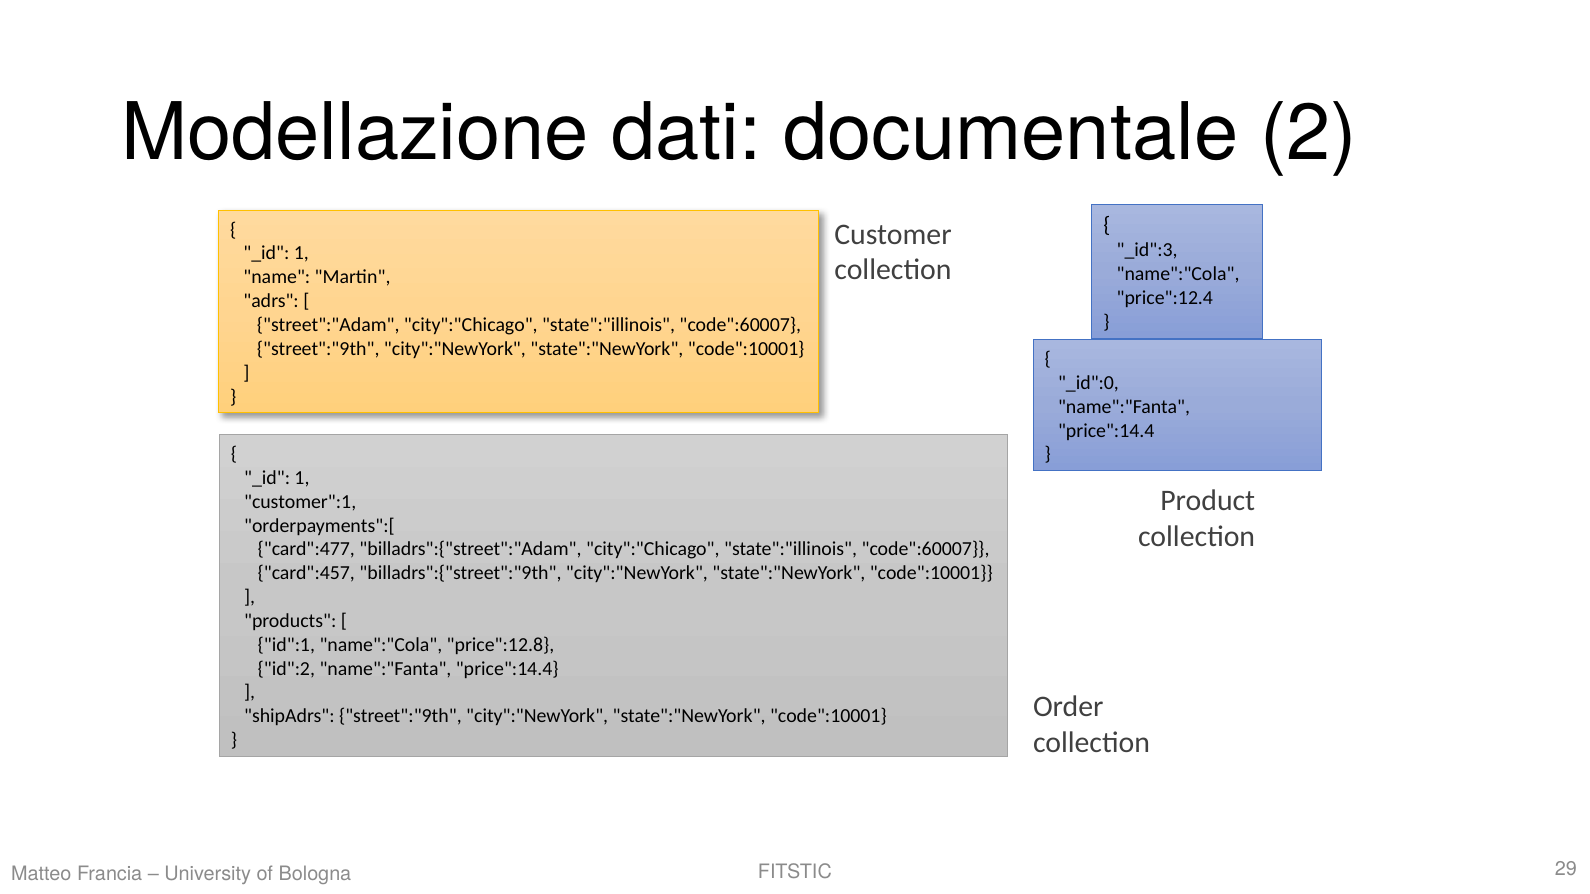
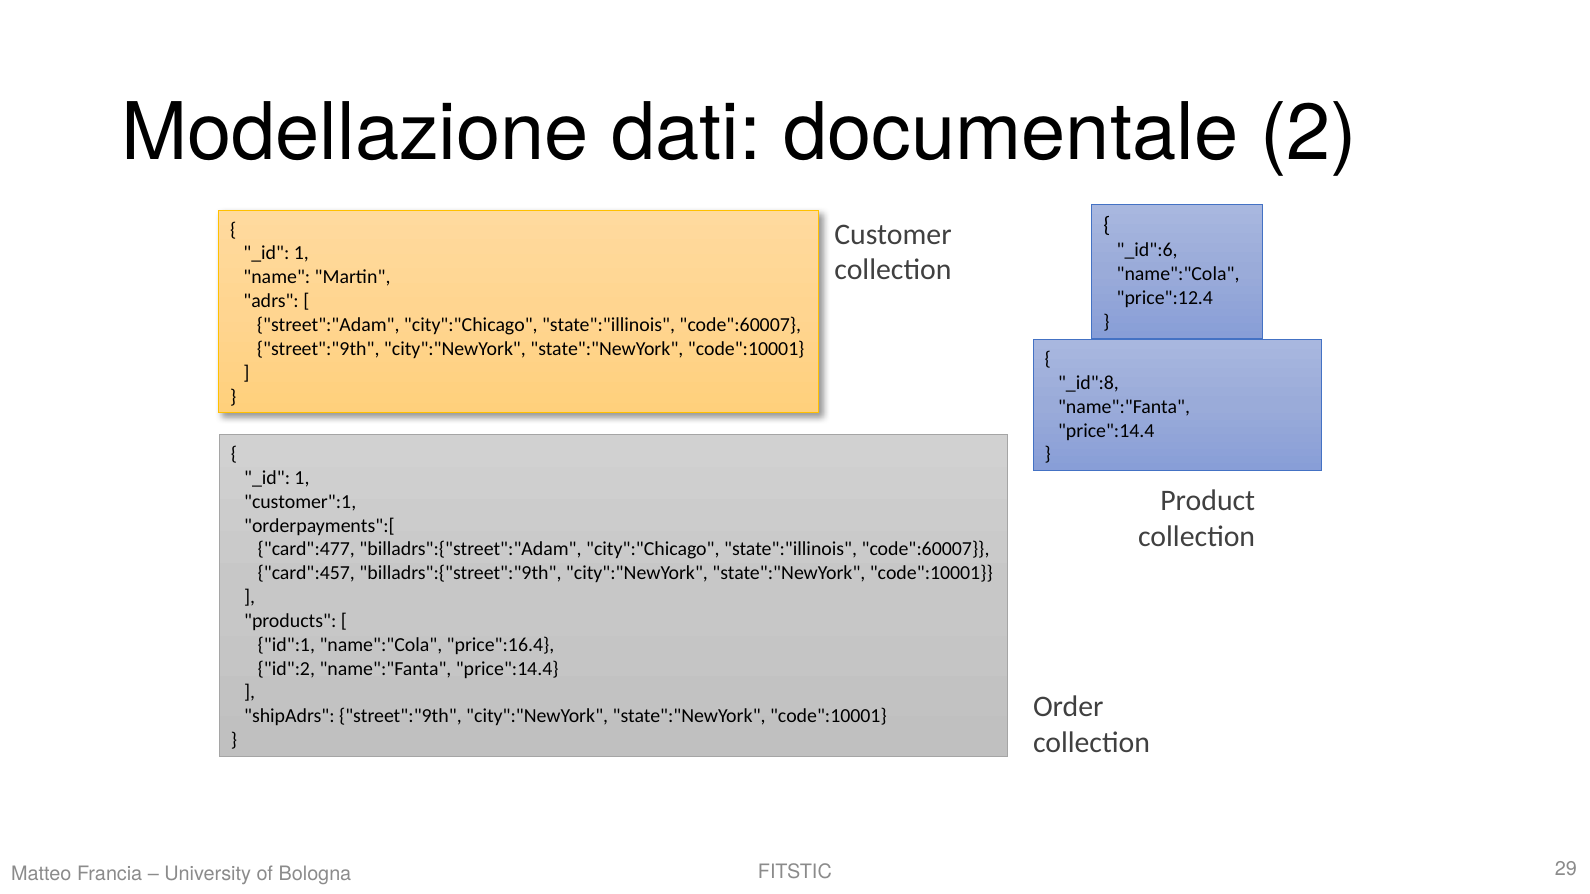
_id":3: _id":3 -> _id":6 (1147, 251)
_id":0: _id":0 -> _id":8 (1088, 383)
price":12.8: price":12.8 -> price":16.4 (500, 645)
